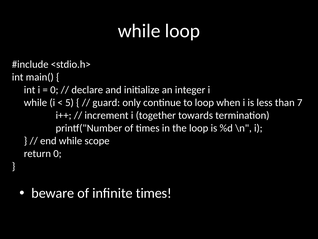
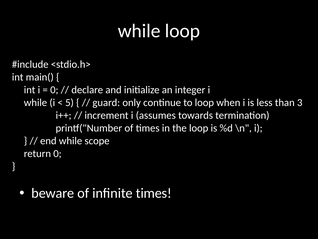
7: 7 -> 3 (300, 103)
together: together -> assumes (156, 115)
